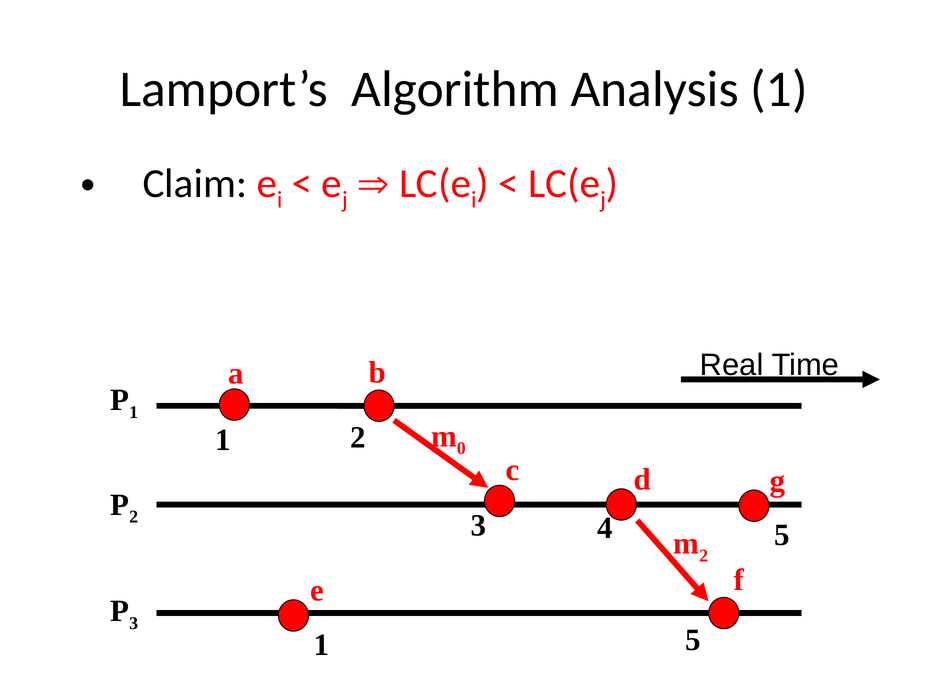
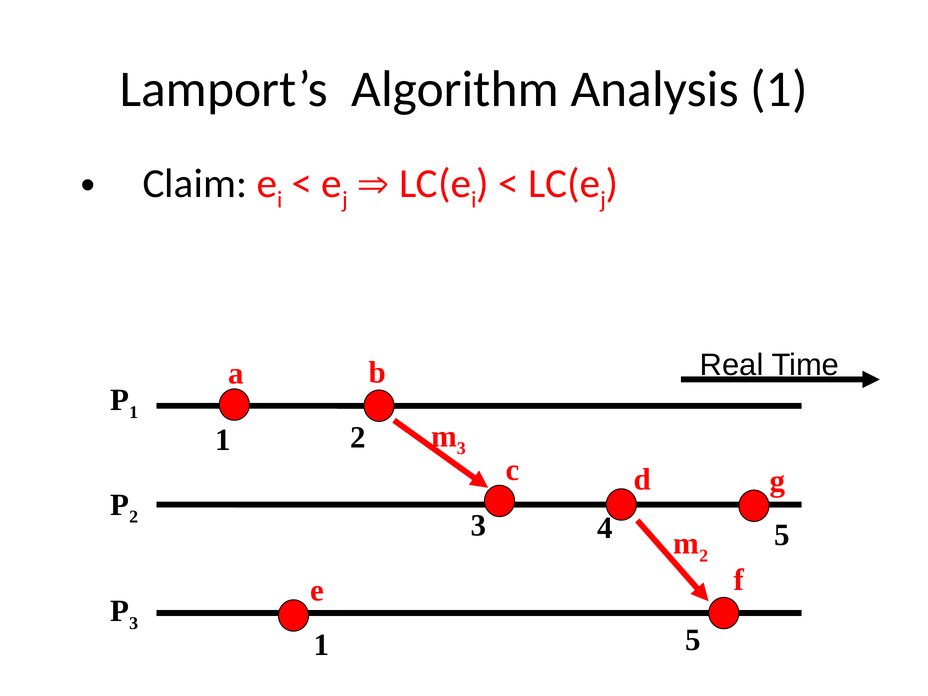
0: 0 -> 3 (461, 448)
